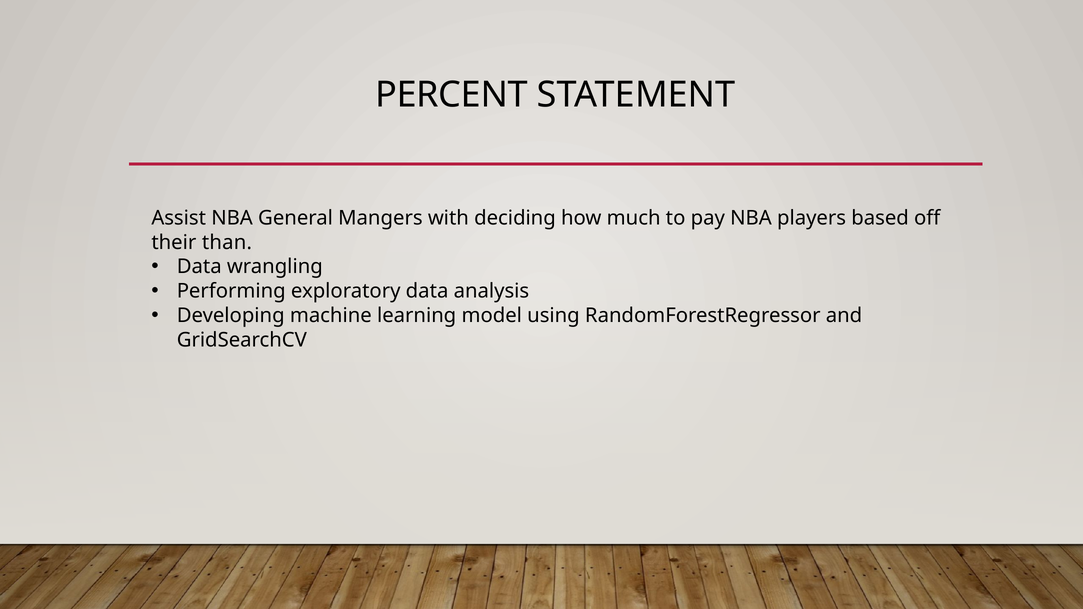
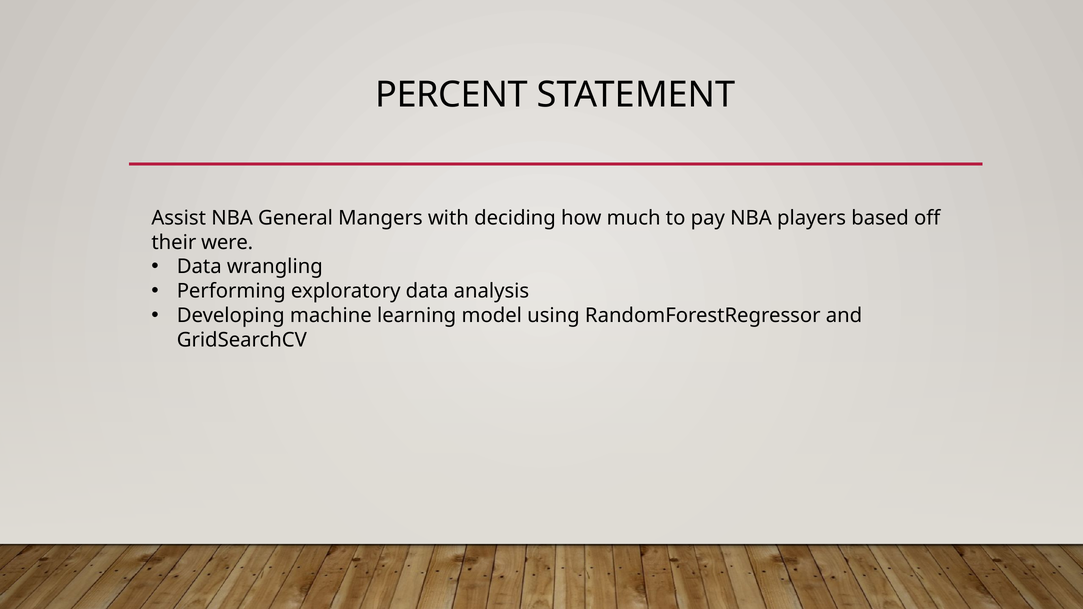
than: than -> were (227, 242)
